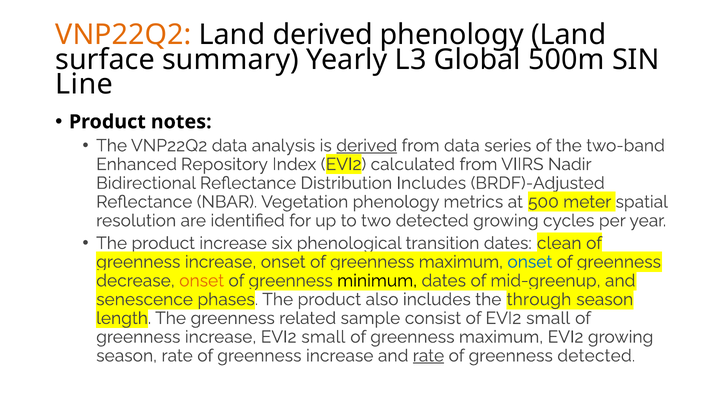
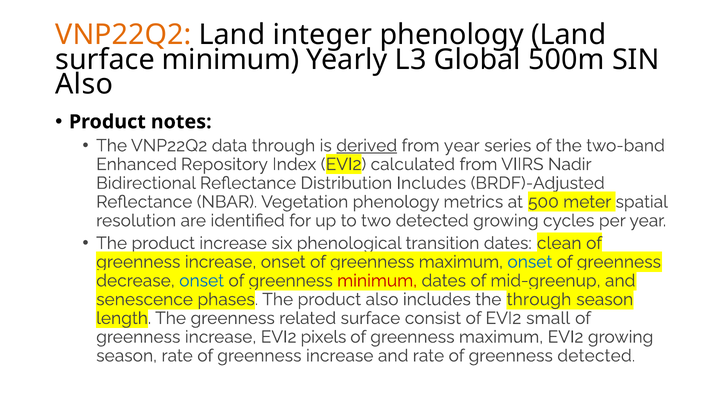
Land derived: derived -> integer (322, 35)
surface summary: summary -> minimum (231, 60)
Line: Line -> Also (84, 84)
data analysis: analysis -> through (283, 146)
from data: data -> year (462, 146)
onset colour: orange -> blue (202, 281)
minimum colour: black -> red (377, 281)
related sample: sample -> surface (370, 318)
increase EVI2 small: small -> pixels (323, 337)
rate underline: present -> none (428, 356)
